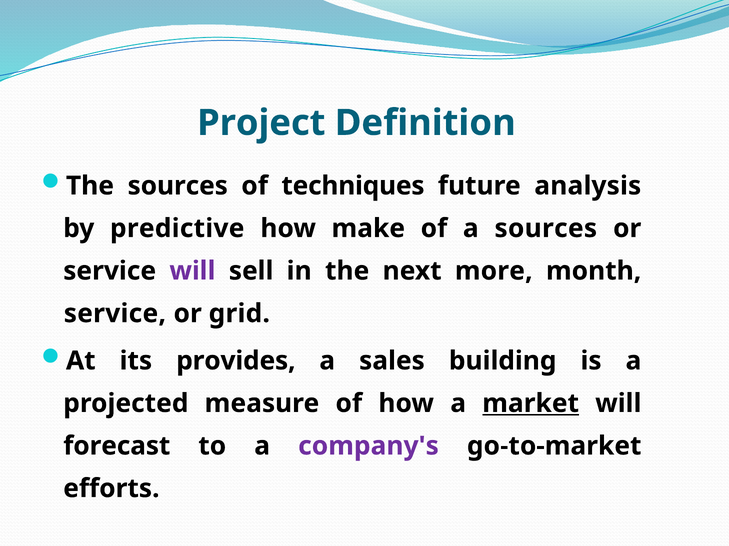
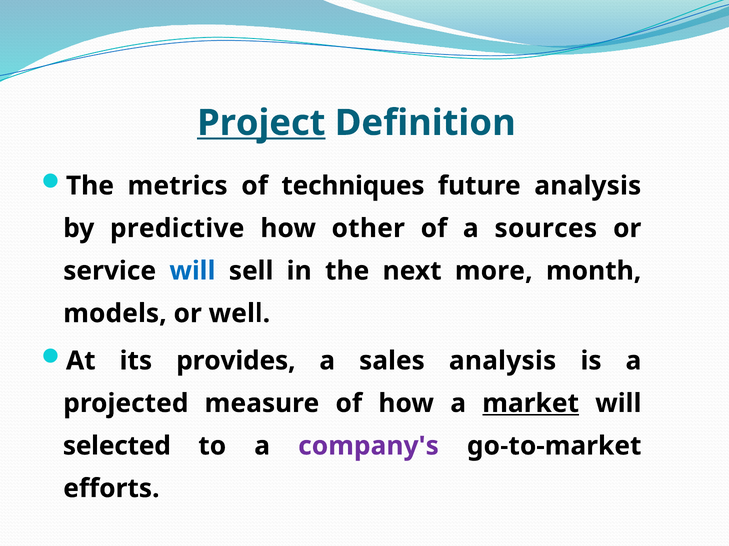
Project underline: none -> present (261, 123)
The sources: sources -> metrics (178, 186)
make: make -> other (368, 229)
will colour: purple -> blue (192, 271)
service: service -> models (115, 314)
grid: grid -> well (239, 314)
sales building: building -> analysis (503, 361)
forecast: forecast -> selected (117, 446)
